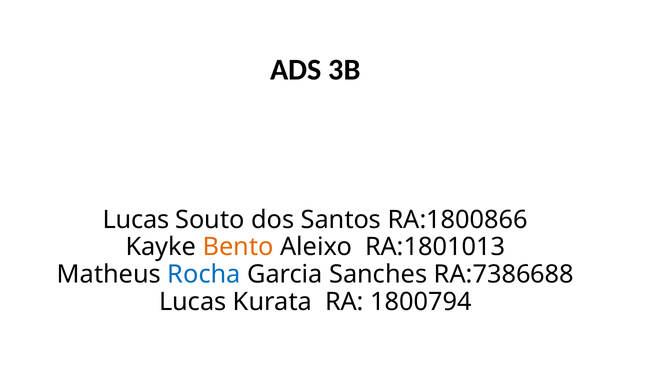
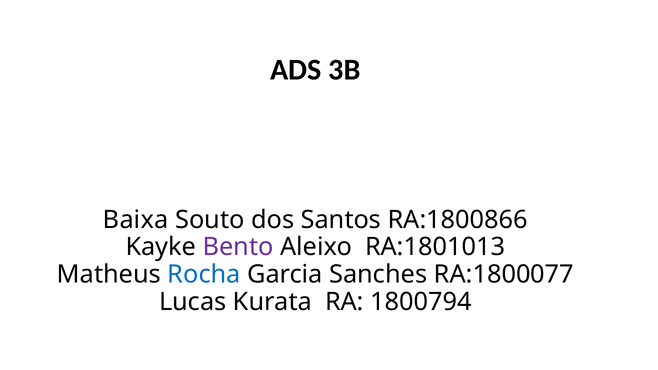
Lucas: Lucas -> Baixa (136, 220)
Bento colour: orange -> purple (238, 247)
RA:7386688: RA:7386688 -> RA:1800077 (504, 274)
